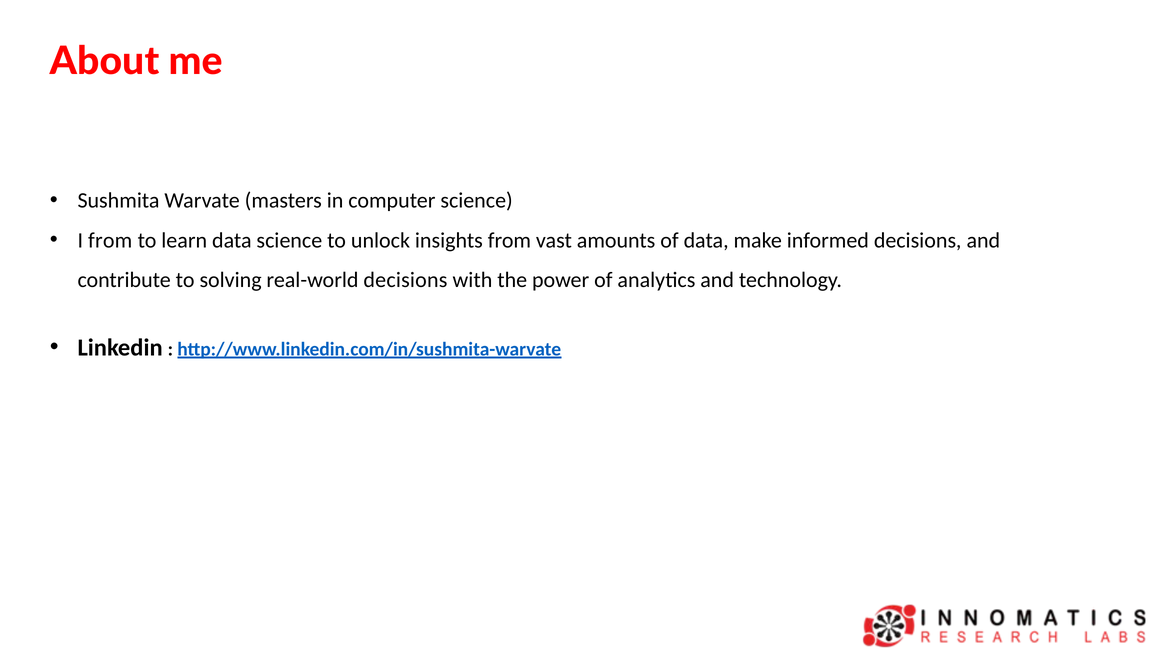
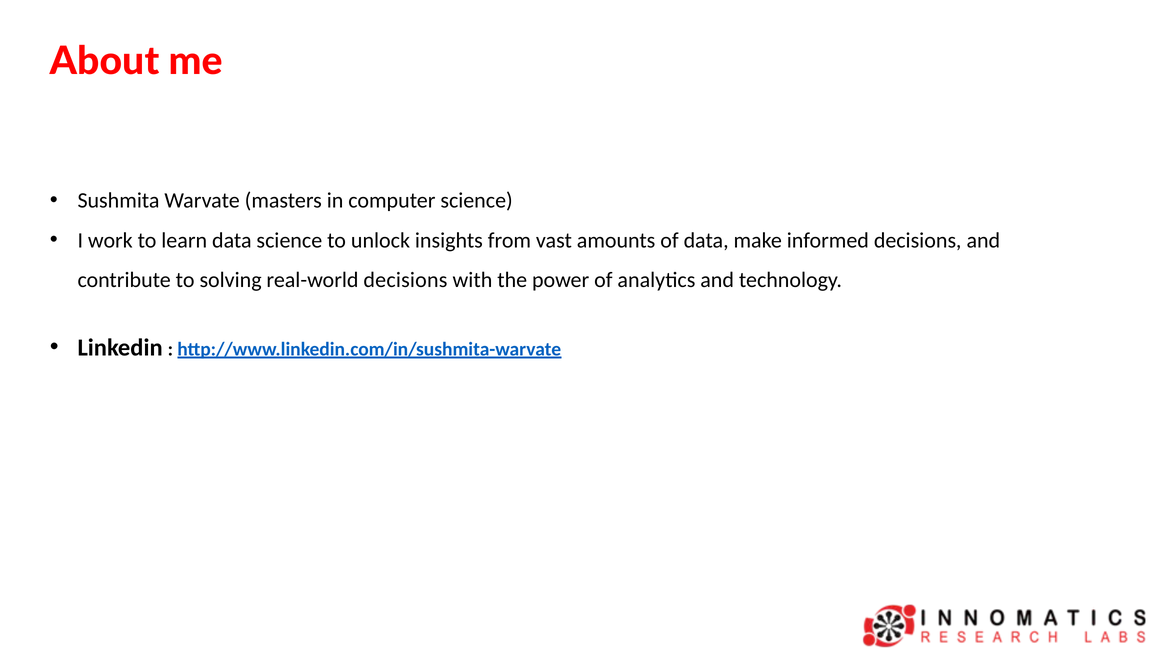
I from: from -> work (110, 240)
